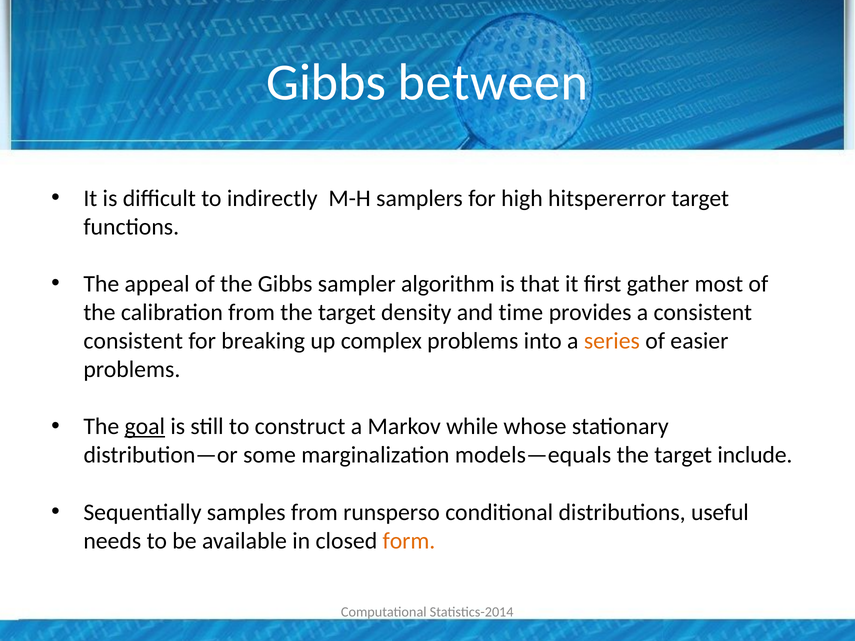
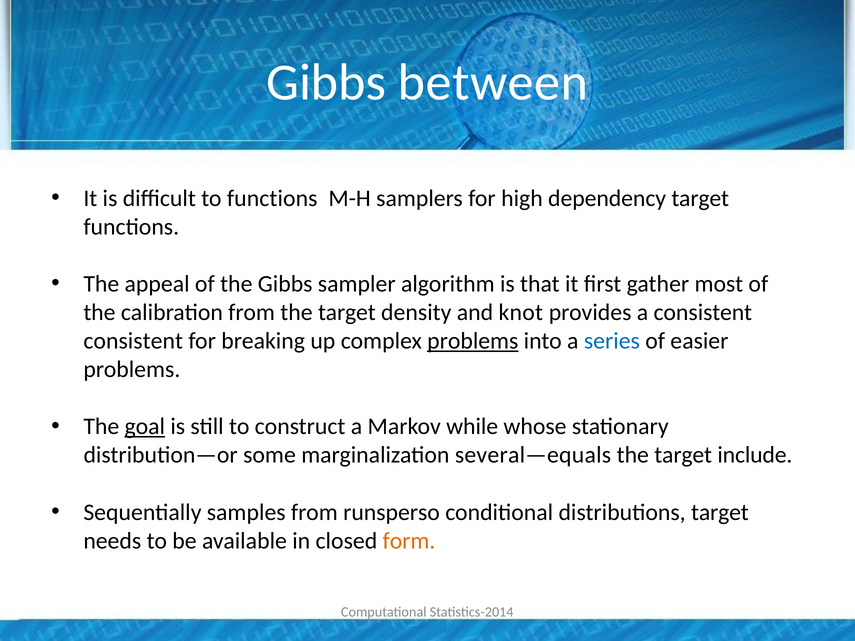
to indirectly: indirectly -> functions (272, 198)
hitspererror: hitspererror -> dependency (607, 198)
time: time -> knot (521, 313)
problems underline: none -> present (473, 341)
series colour: orange -> blue (612, 341)
models—equals: models—equals -> several—equals (533, 455)
distributions useful: useful -> target (720, 512)
